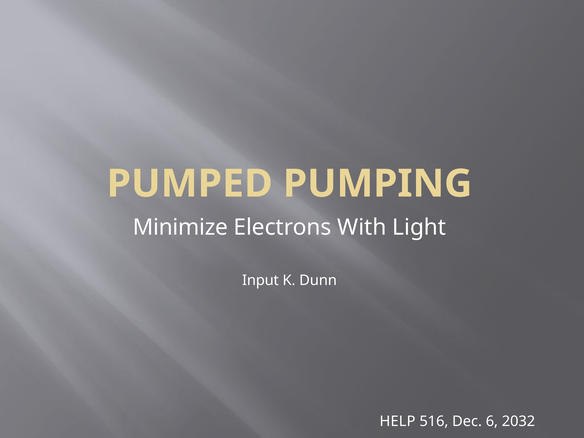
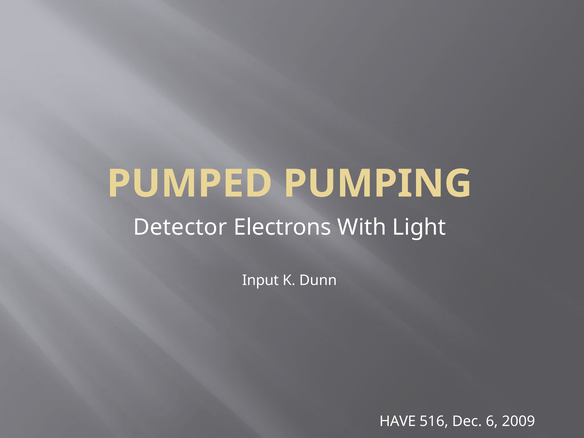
Minimize: Minimize -> Detector (180, 227)
HELP: HELP -> HAVE (398, 421)
2032: 2032 -> 2009 (518, 421)
